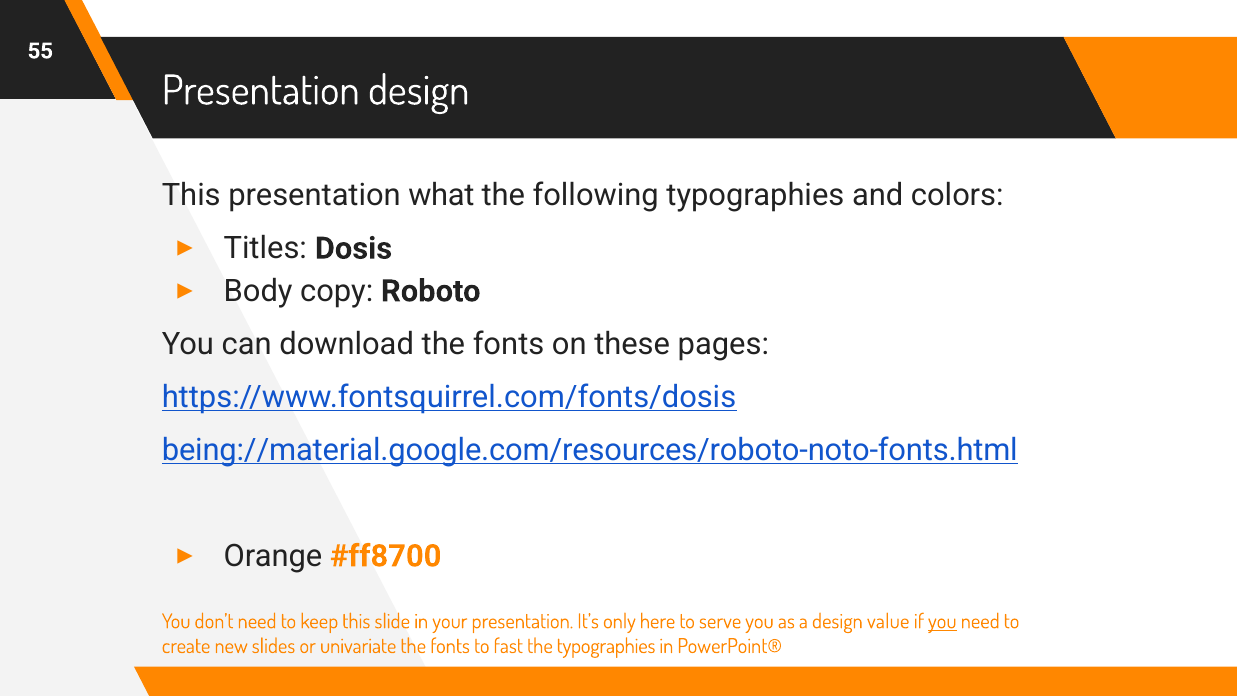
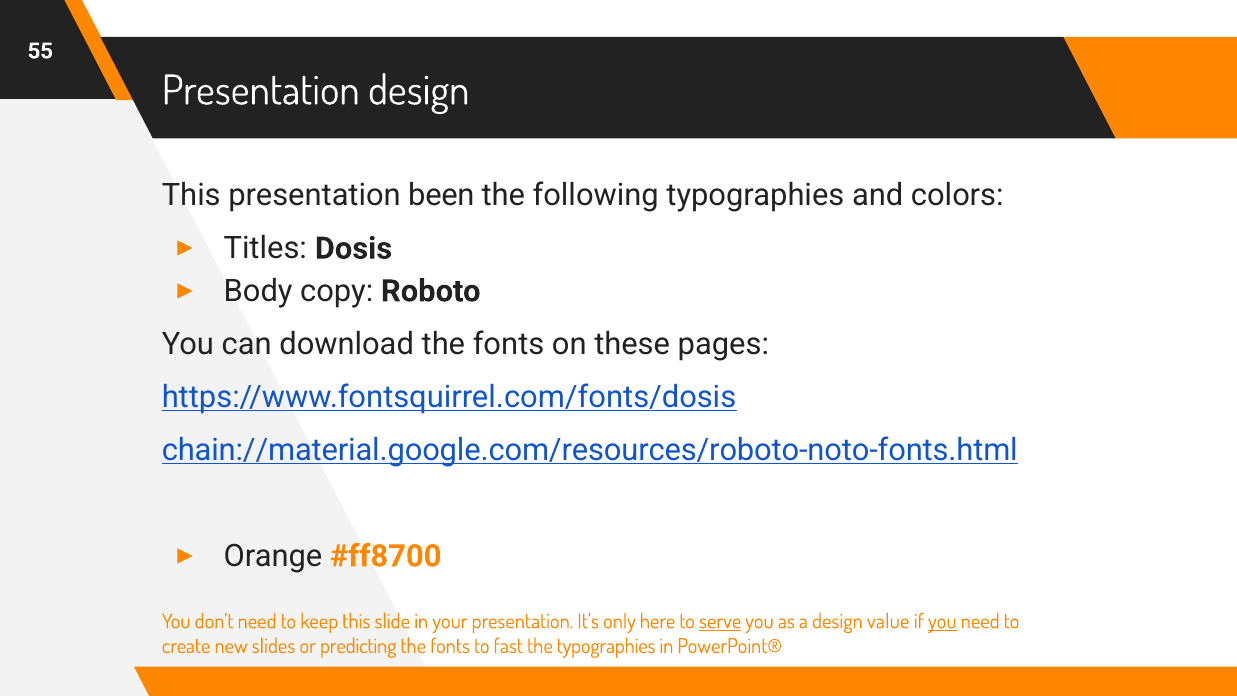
what: what -> been (441, 195)
being://material.google.com/resources/roboto-noto-fonts.html: being://material.google.com/resources/roboto-noto-fonts.html -> chain://material.google.com/resources/roboto-noto-fonts.html (590, 450)
serve underline: none -> present (720, 621)
univariate: univariate -> predicting (358, 646)
